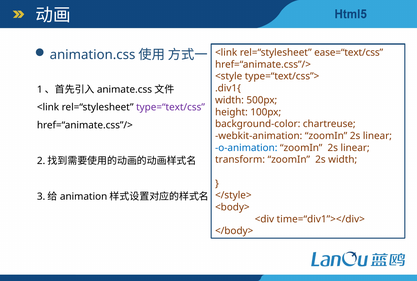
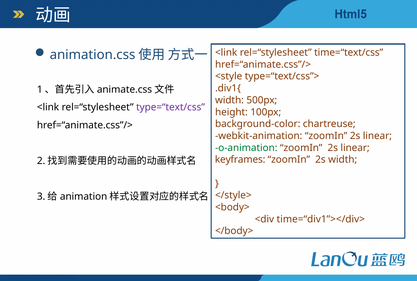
ease=“text/css: ease=“text/css -> time=“text/css (349, 53)
o-animation colour: blue -> green (246, 148)
transform: transform -> keyframes (240, 160)
